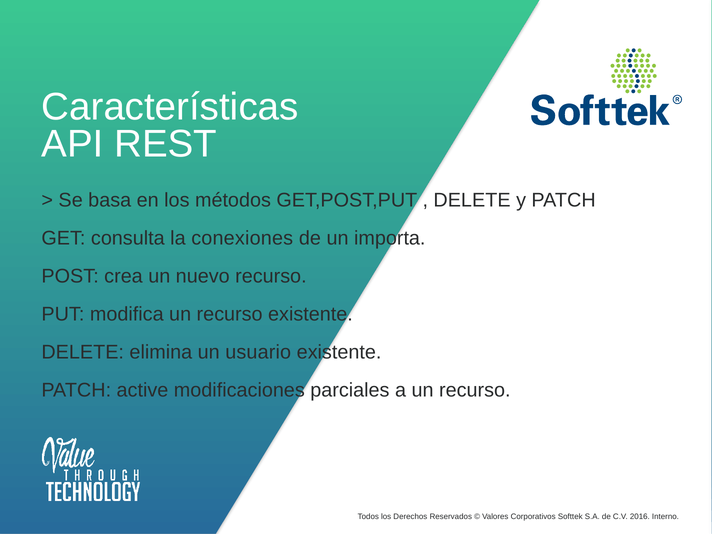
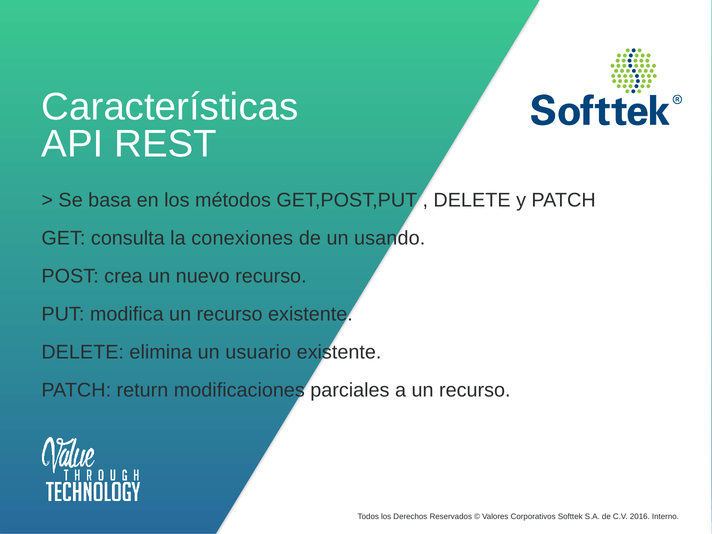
importa: importa -> usando (390, 238)
active: active -> return (142, 390)
